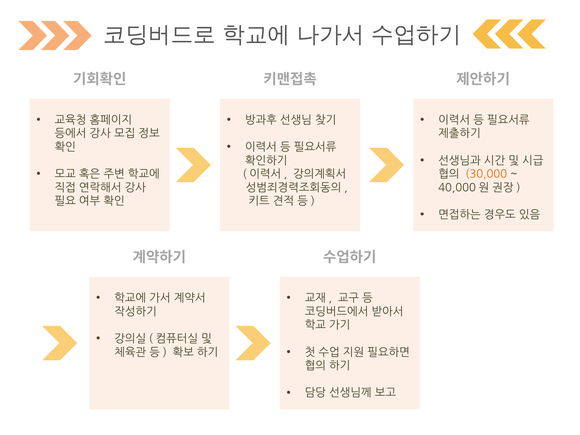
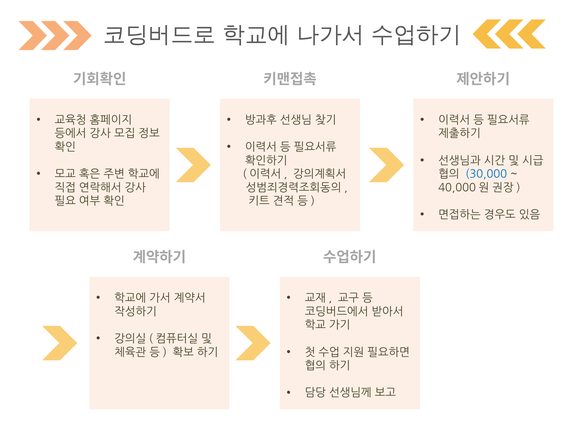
30,000 colour: orange -> blue (486, 174)
